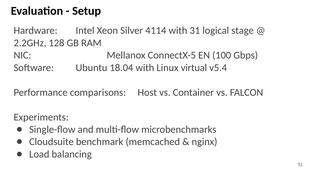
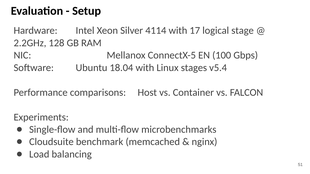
31: 31 -> 17 (195, 31)
virtual: virtual -> stages (194, 68)
